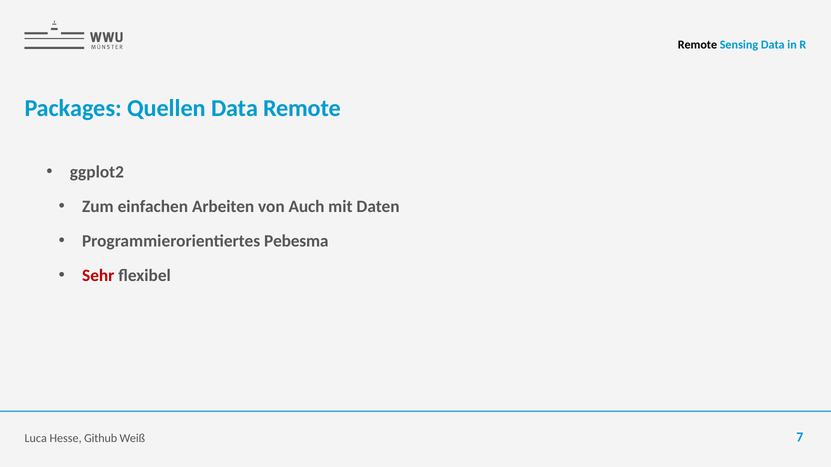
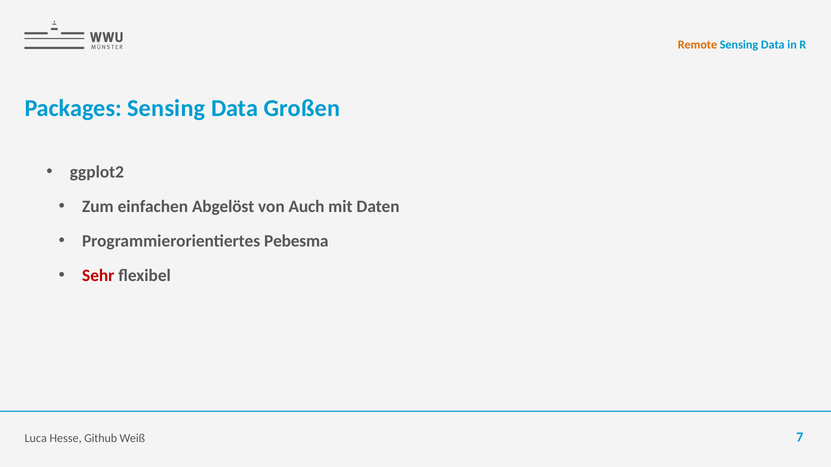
Remote colour: black -> orange (697, 45)
Packages Quellen: Quellen -> Sensing (166, 108)
Data Remote: Remote -> Großen (302, 108)
Arbeiten: Arbeiten -> Abgelöst (223, 207)
